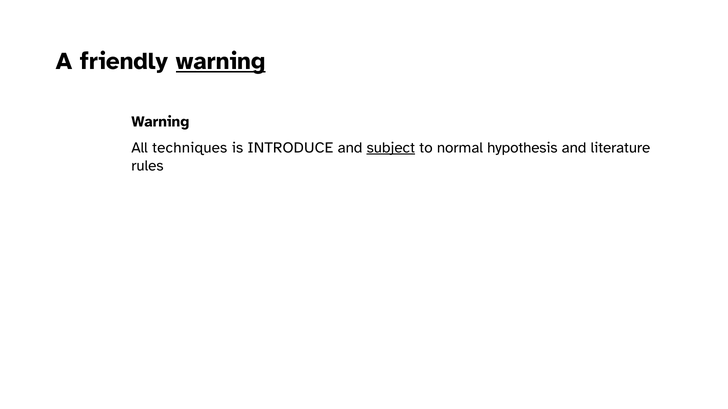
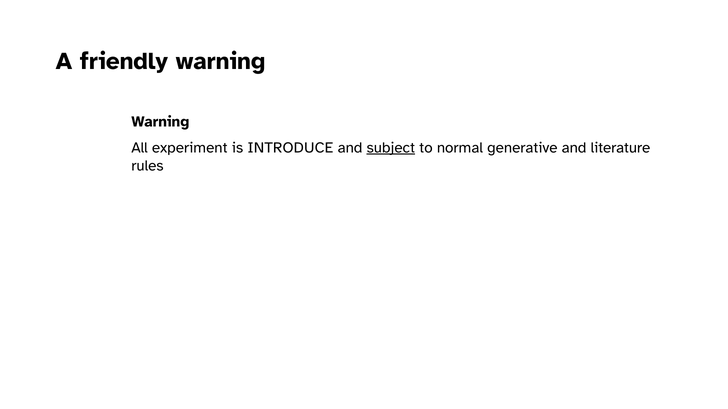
warning underline: present -> none (221, 61)
techniques: techniques -> experiment (190, 148)
hypothesis: hypothesis -> generative (522, 148)
